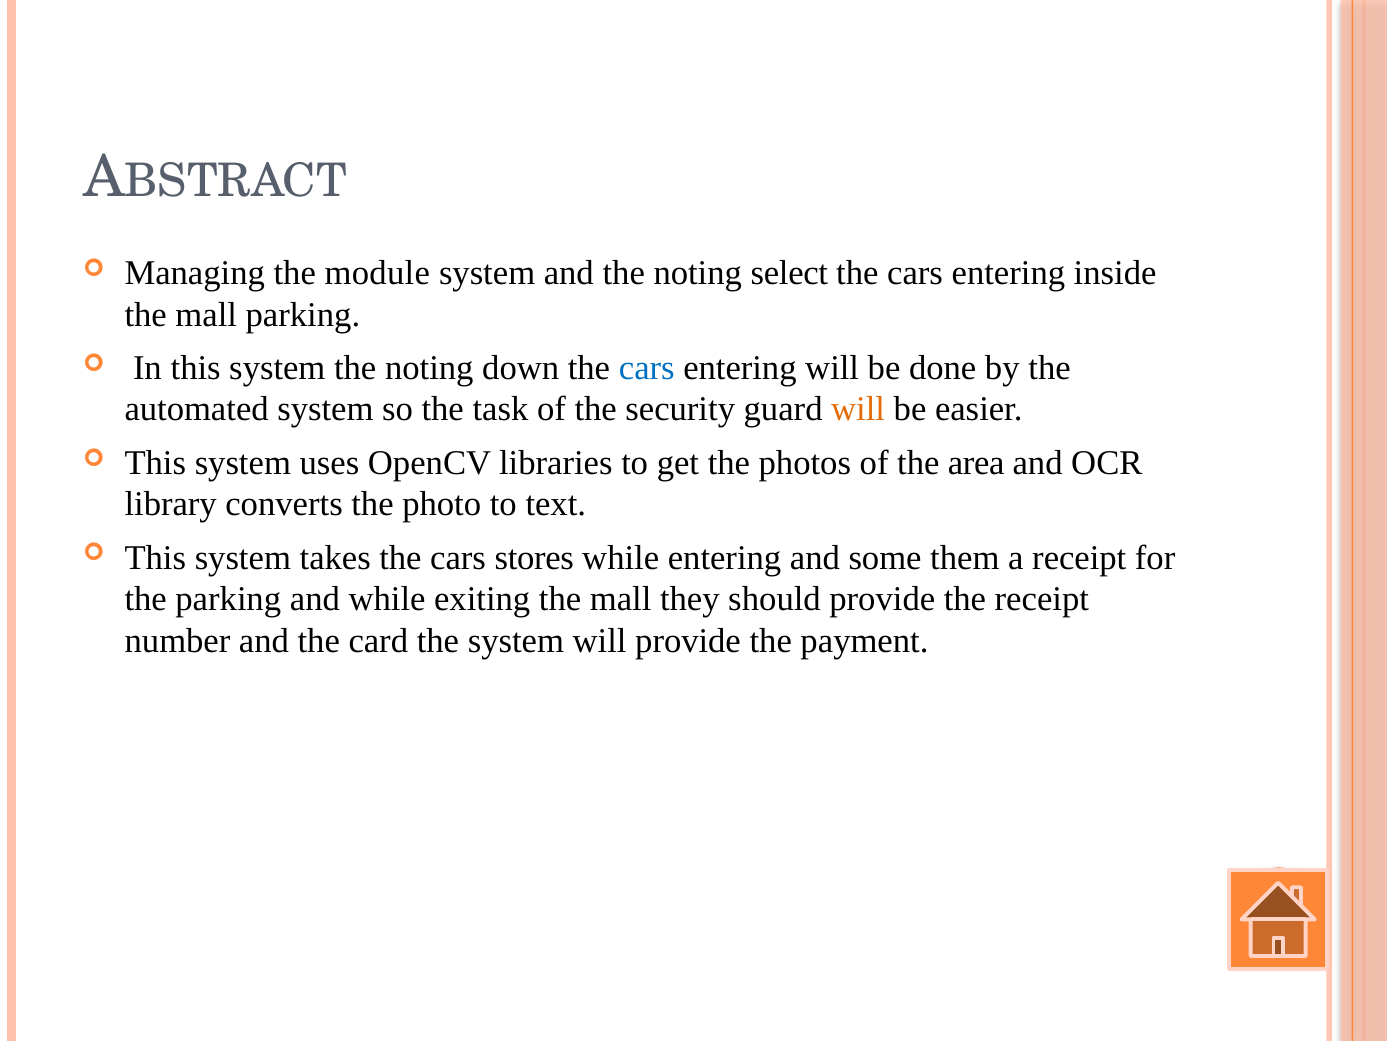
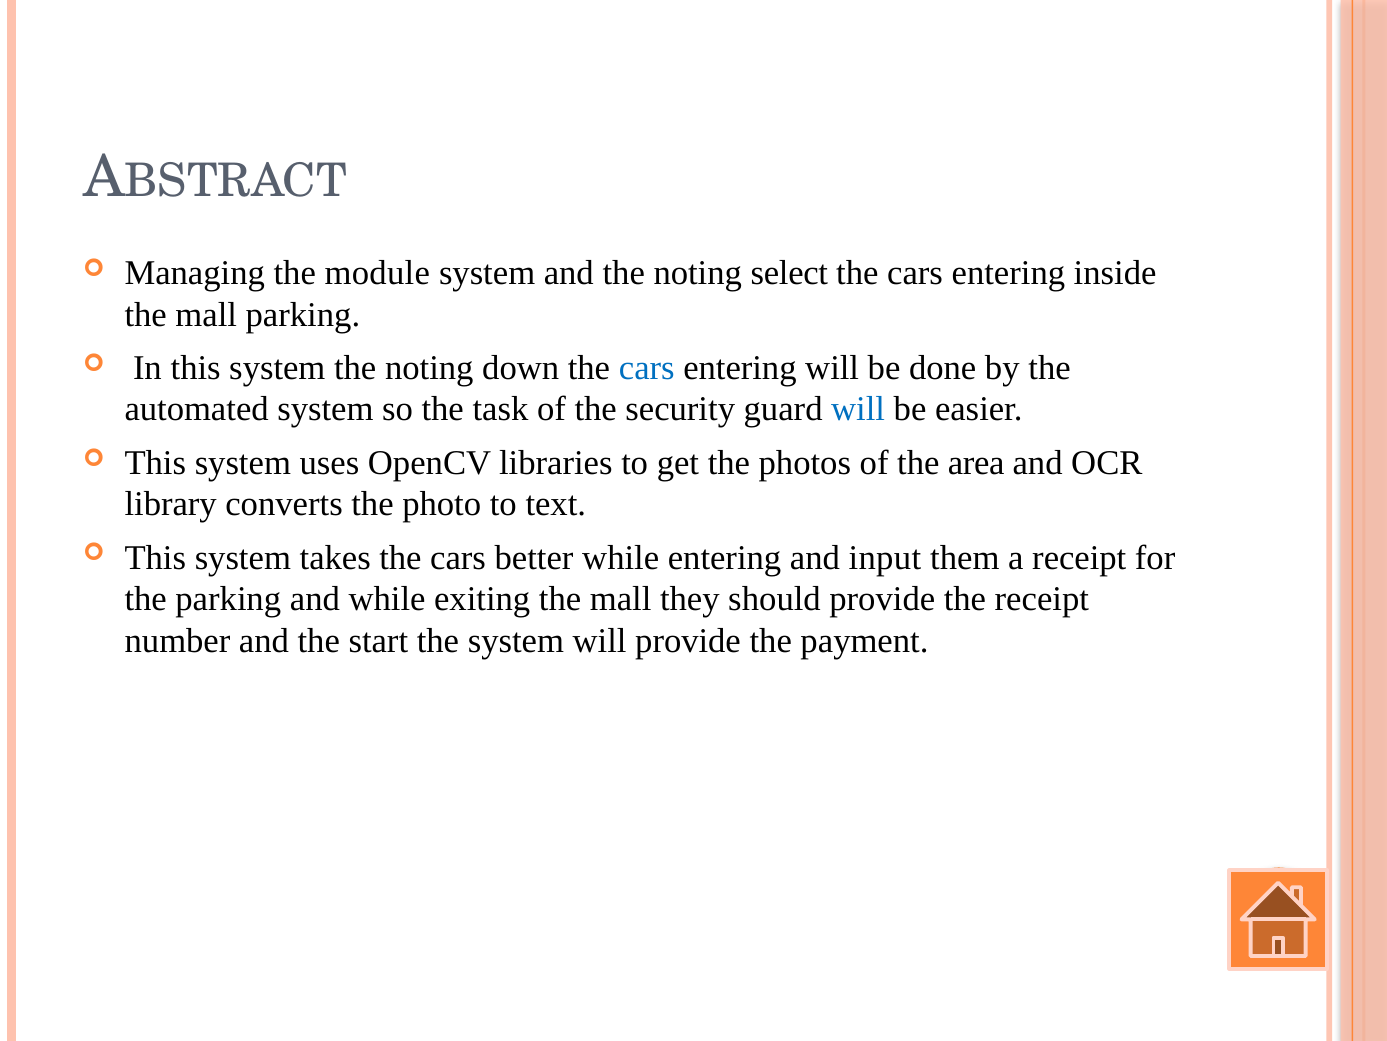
will colour: orange -> blue (858, 409)
stores: stores -> better (534, 557)
some: some -> input (885, 557)
card: card -> start (378, 640)
